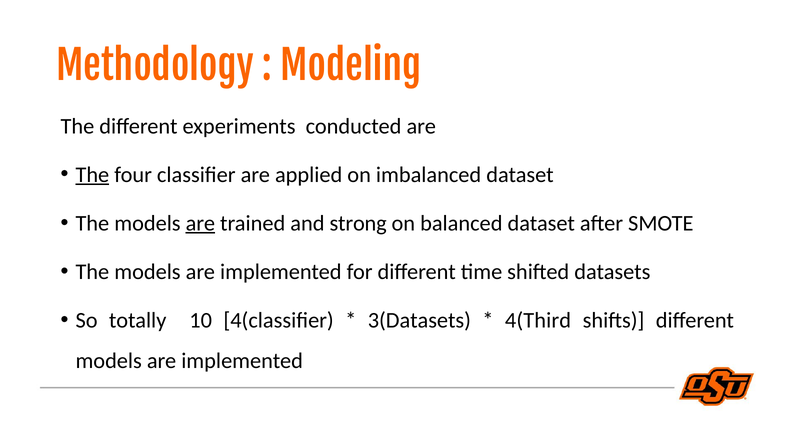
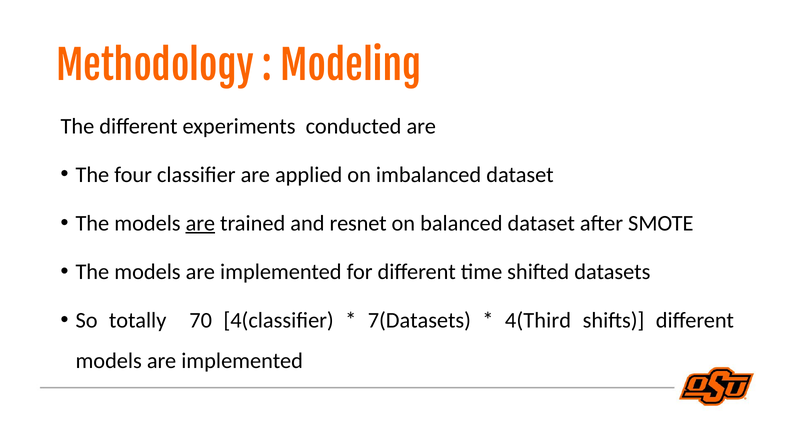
The underline: present -> none (92, 175)
strong: strong -> resnet (358, 223)
10: 10 -> 70 (201, 321)
3(Datasets: 3(Datasets -> 7(Datasets (419, 321)
